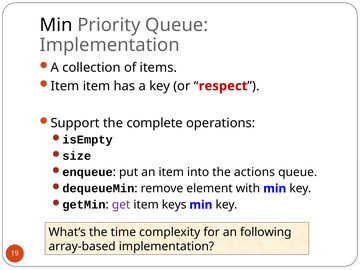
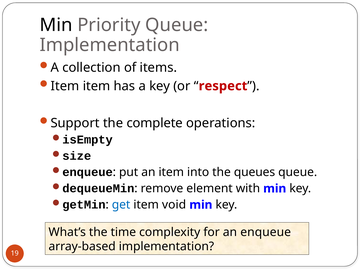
actions: actions -> queues (255, 172)
get colour: purple -> blue (121, 205)
keys: keys -> void (174, 205)
following: following -> enqueue (266, 232)
